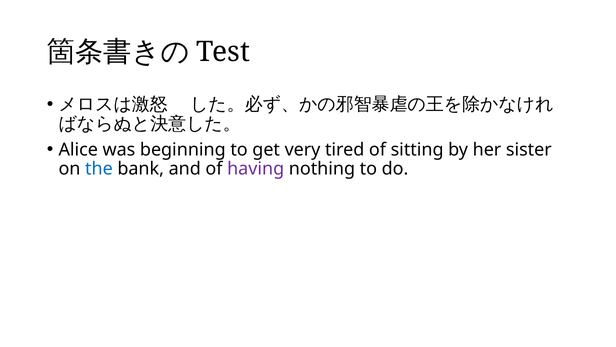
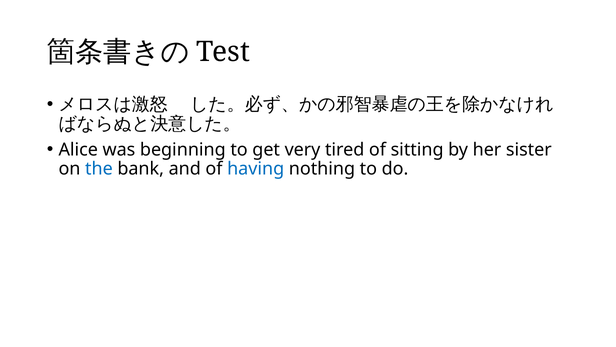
having colour: purple -> blue (256, 169)
